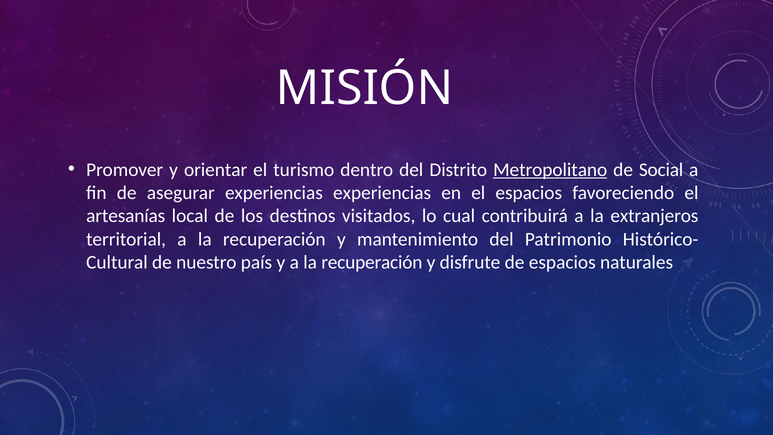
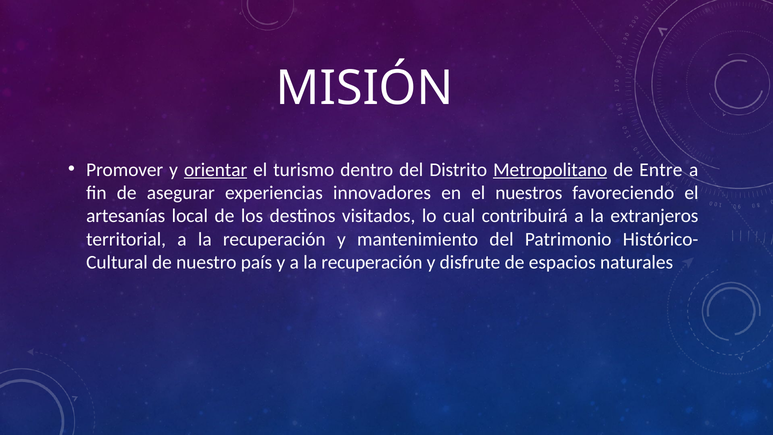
orientar underline: none -> present (216, 170)
Social: Social -> Entre (661, 170)
experiencias experiencias: experiencias -> innovadores (382, 193)
el espacios: espacios -> nuestros (529, 193)
